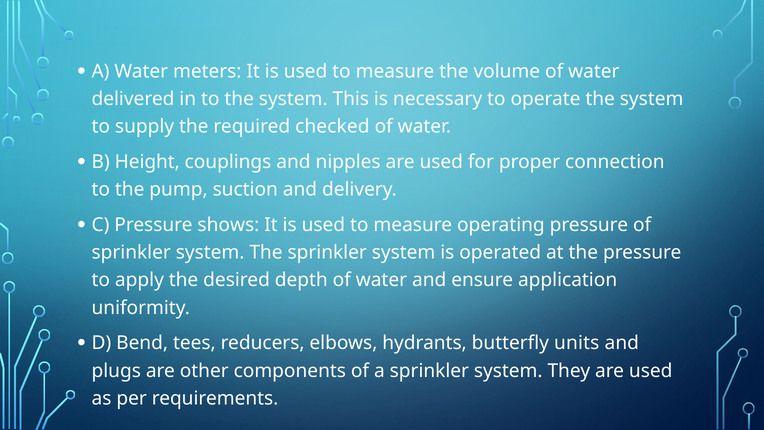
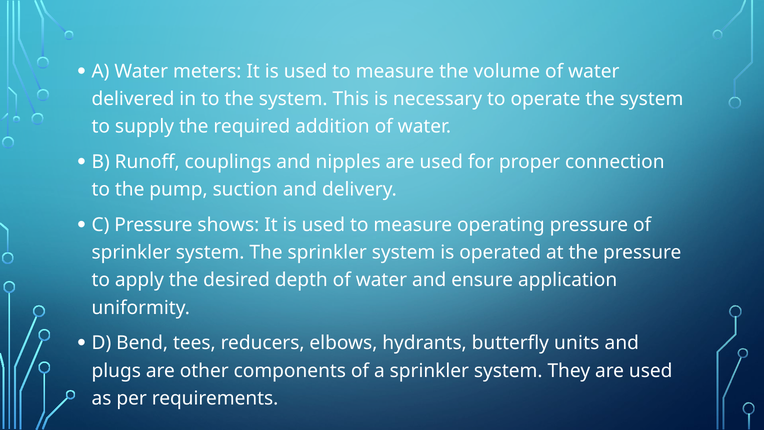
checked: checked -> addition (332, 127)
Height: Height -> Runoff (147, 162)
